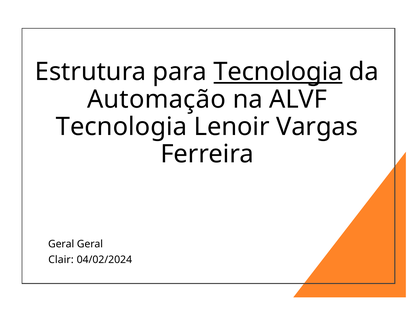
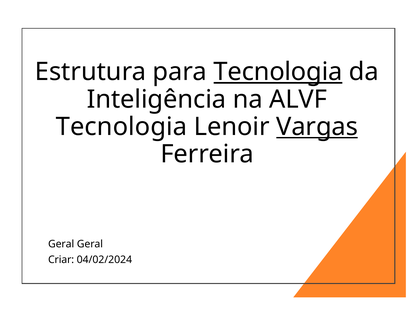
Automação: Automação -> Inteligência (157, 100)
Vargas underline: none -> present (317, 127)
Clair: Clair -> Criar (61, 260)
